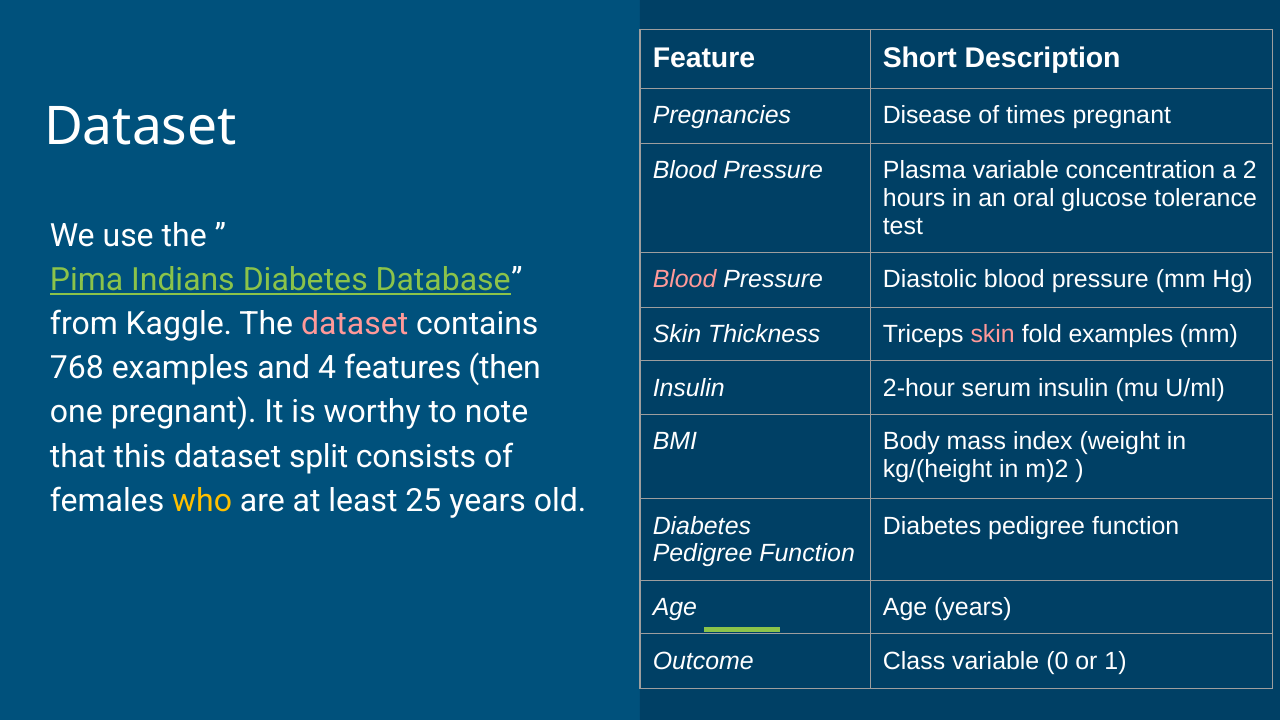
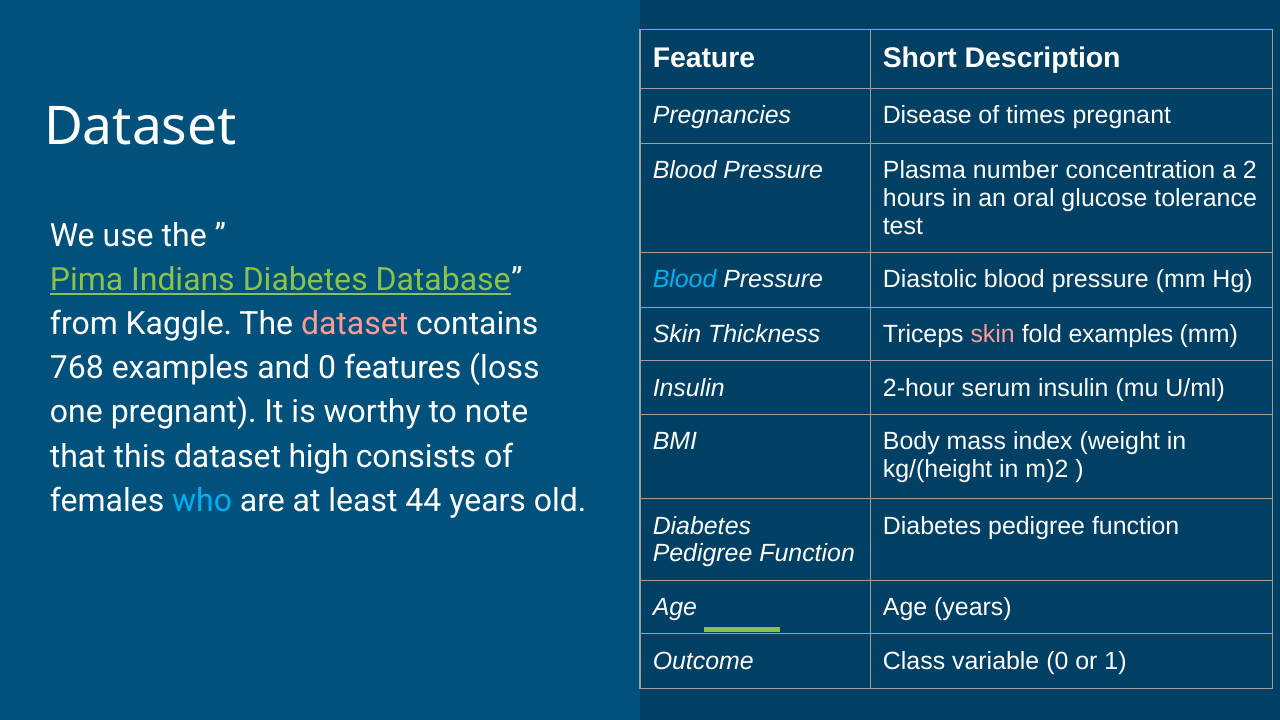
Plasma variable: variable -> number (1016, 170)
Blood colour: pink -> light blue (685, 280)
and 4: 4 -> 0 (327, 368)
then: then -> loss (504, 368)
split: split -> high (319, 457)
who colour: yellow -> light blue (202, 501)
25: 25 -> 44 (423, 501)
